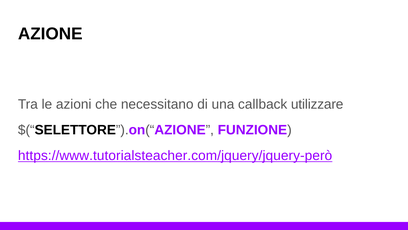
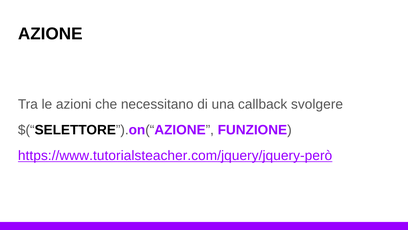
utilizzare: utilizzare -> svolgere (317, 104)
